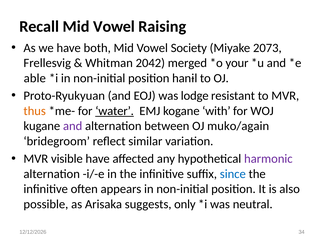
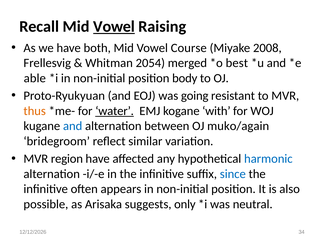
Vowel underline: none -> present (114, 27)
Society: Society -> Course (189, 48)
2073: 2073 -> 2008 (267, 48)
2042: 2042 -> 2054 (150, 63)
your: your -> best (237, 63)
hanɨl: hanɨl -> body (185, 78)
lodge: lodge -> going (195, 96)
and colour: purple -> blue (73, 126)
visible: visible -> region (67, 159)
harmonic colour: purple -> blue (268, 159)
